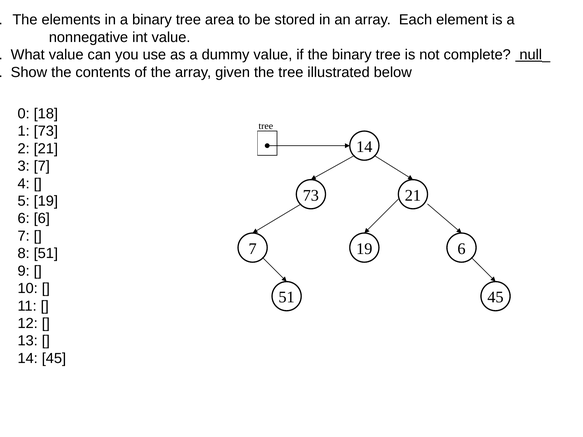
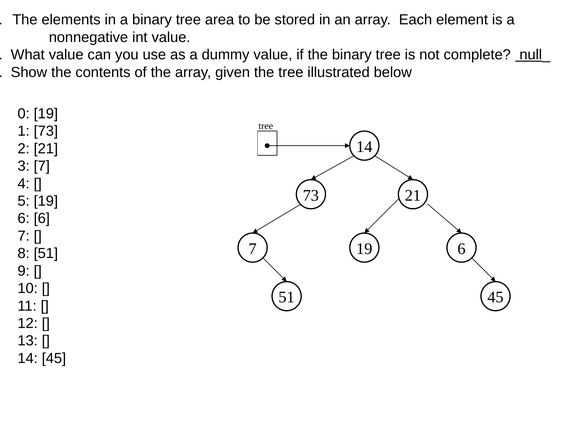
0 18: 18 -> 19 (46, 114)
